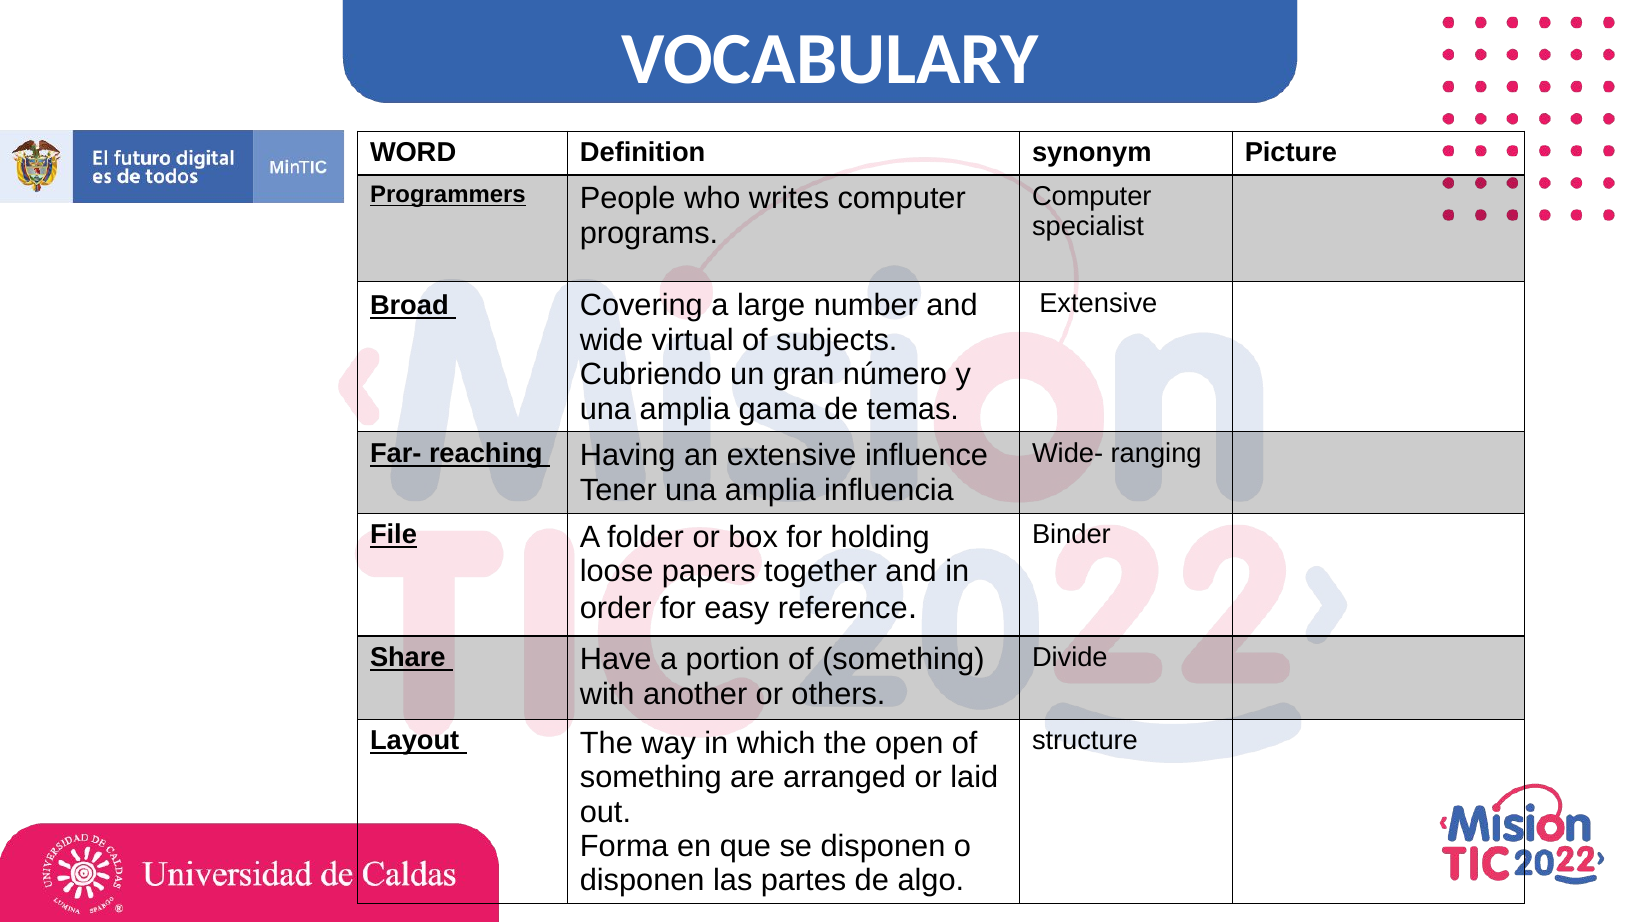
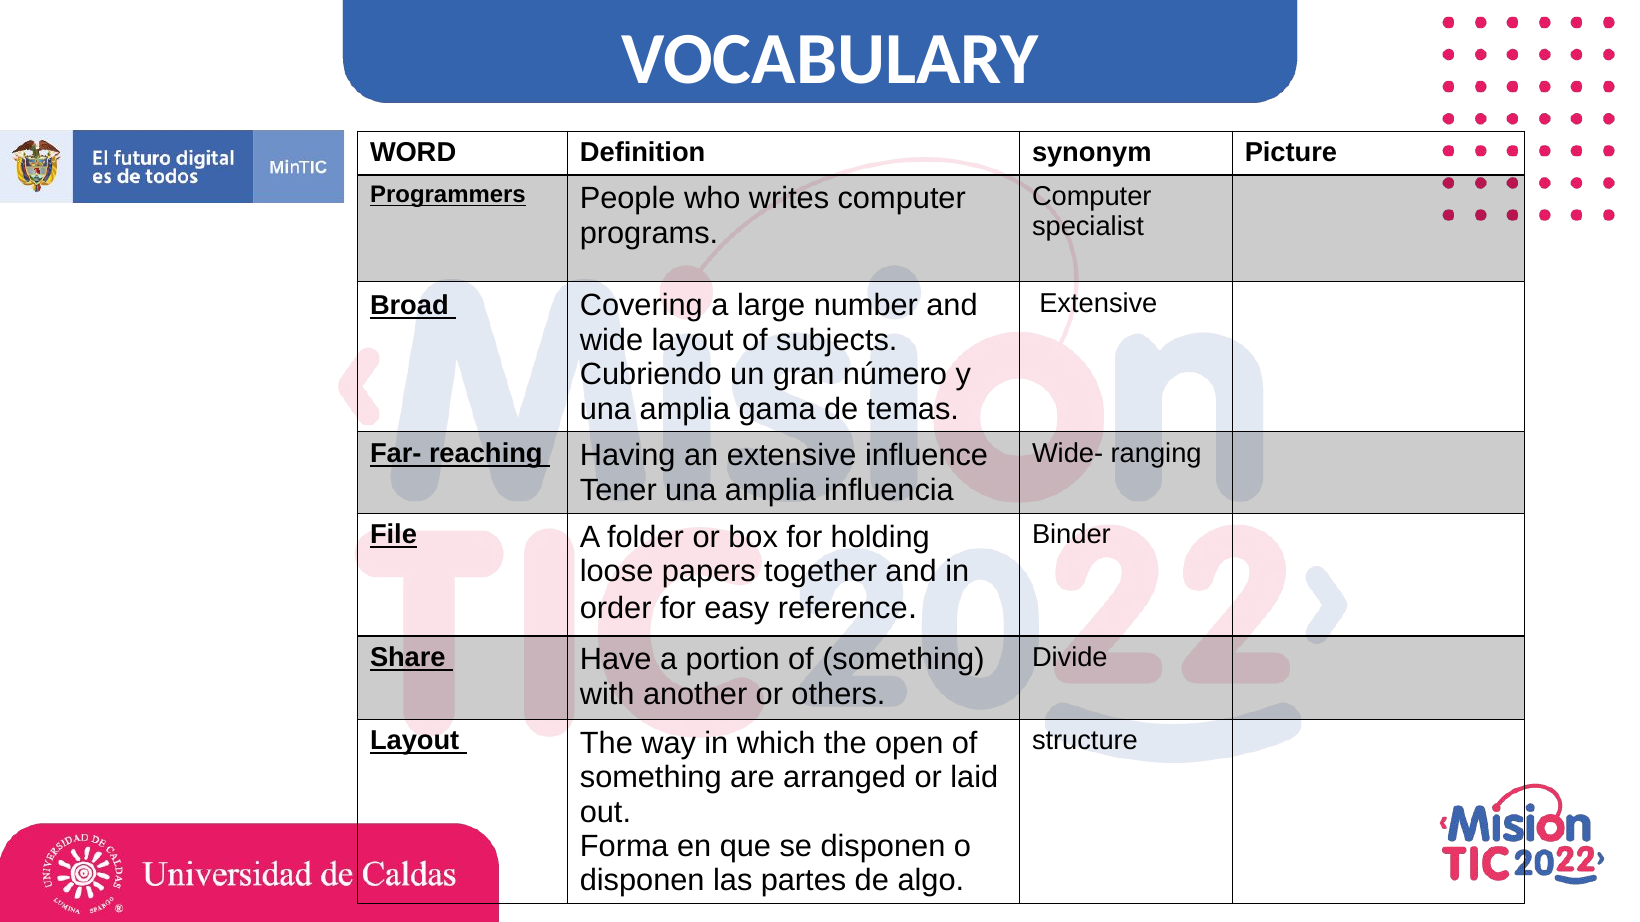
wide virtual: virtual -> layout (693, 340)
